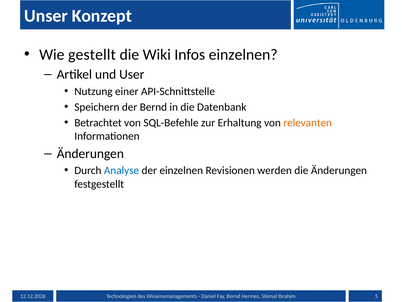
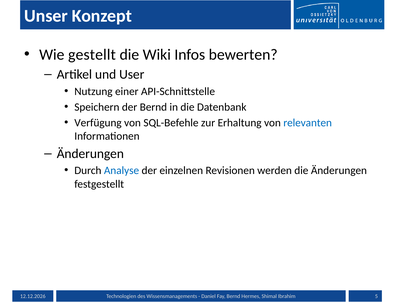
Infos einzelnen: einzelnen -> bewerten (243, 54)
Betrachtet: Betrachtet -> Verfügung (98, 122)
relevanten colour: orange -> blue (308, 122)
